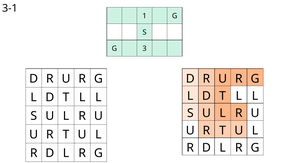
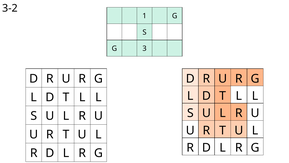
3-1: 3-1 -> 3-2 (10, 8)
